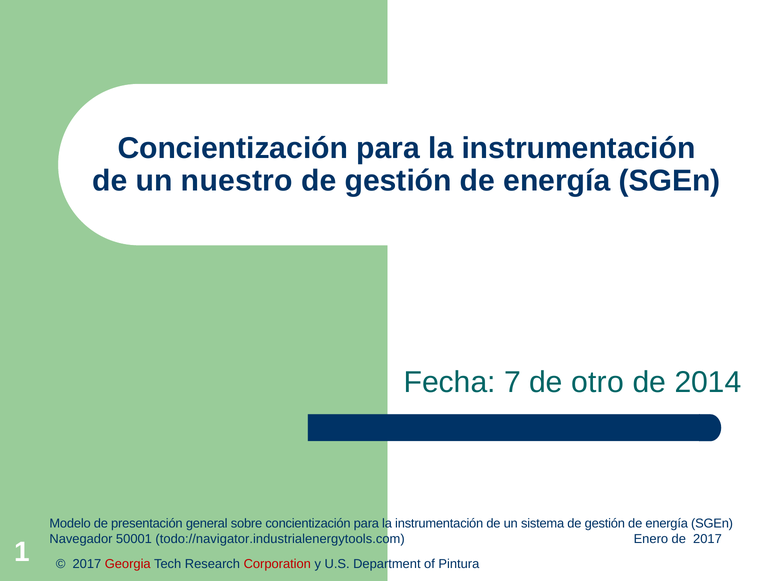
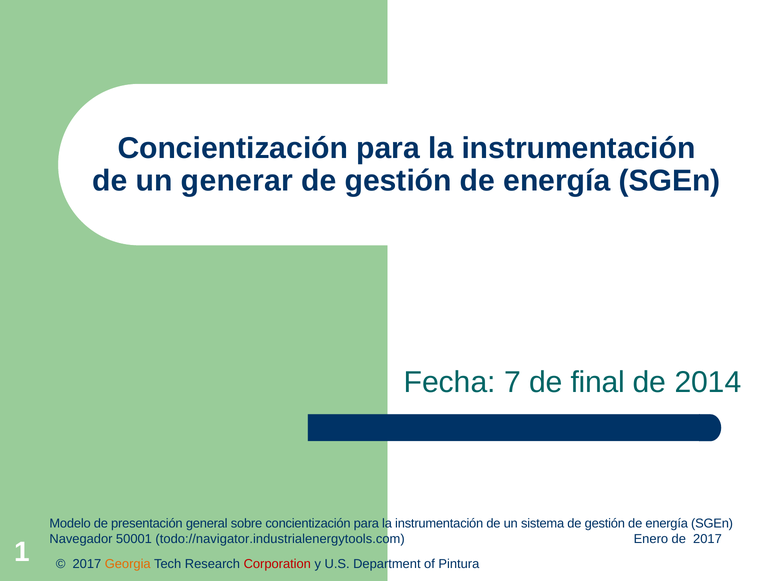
nuestro: nuestro -> generar (237, 181)
otro: otro -> final (598, 383)
Georgia colour: red -> orange (128, 564)
